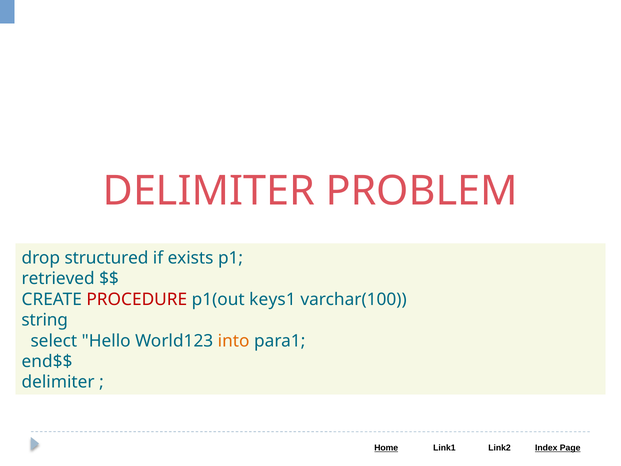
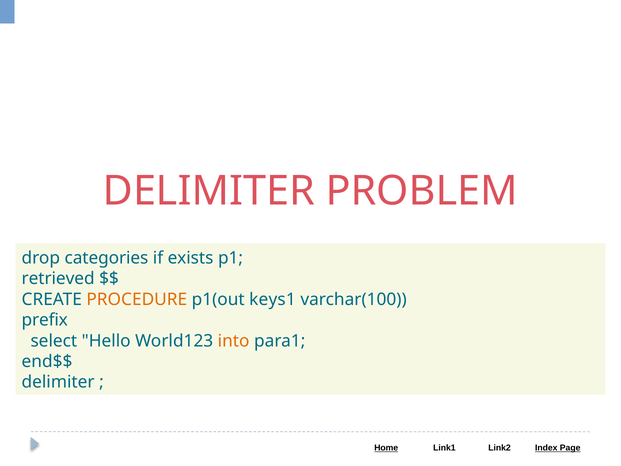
structured: structured -> categories (106, 258)
PROCEDURE colour: red -> orange (137, 299)
string: string -> prefix (45, 320)
